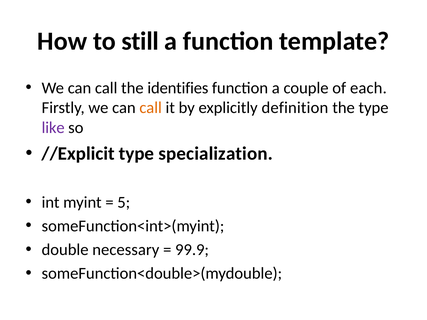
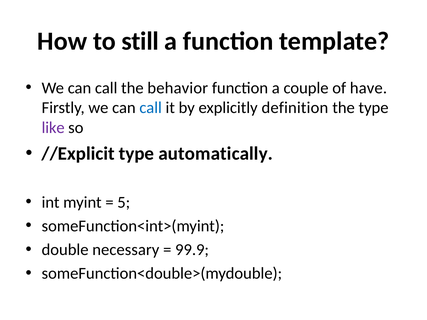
identifies: identifies -> behavior (178, 88)
each: each -> have (368, 88)
call colour: orange -> blue (151, 108)
specialization: specialization -> automatically (216, 154)
